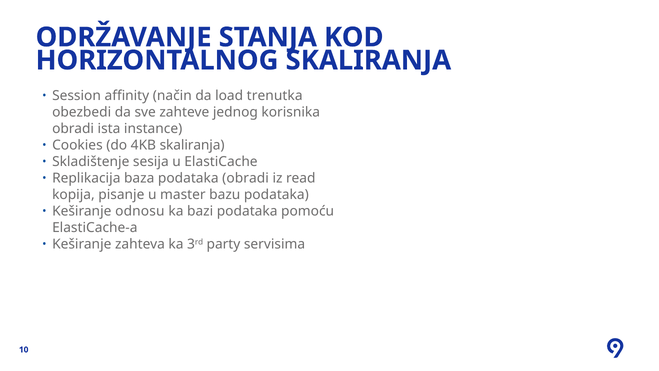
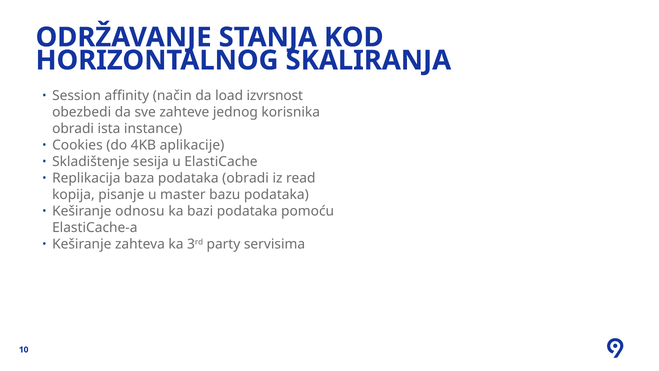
trenutka: trenutka -> izvrsnost (275, 96)
4KB skaliranja: skaliranja -> aplikacije (192, 145)
